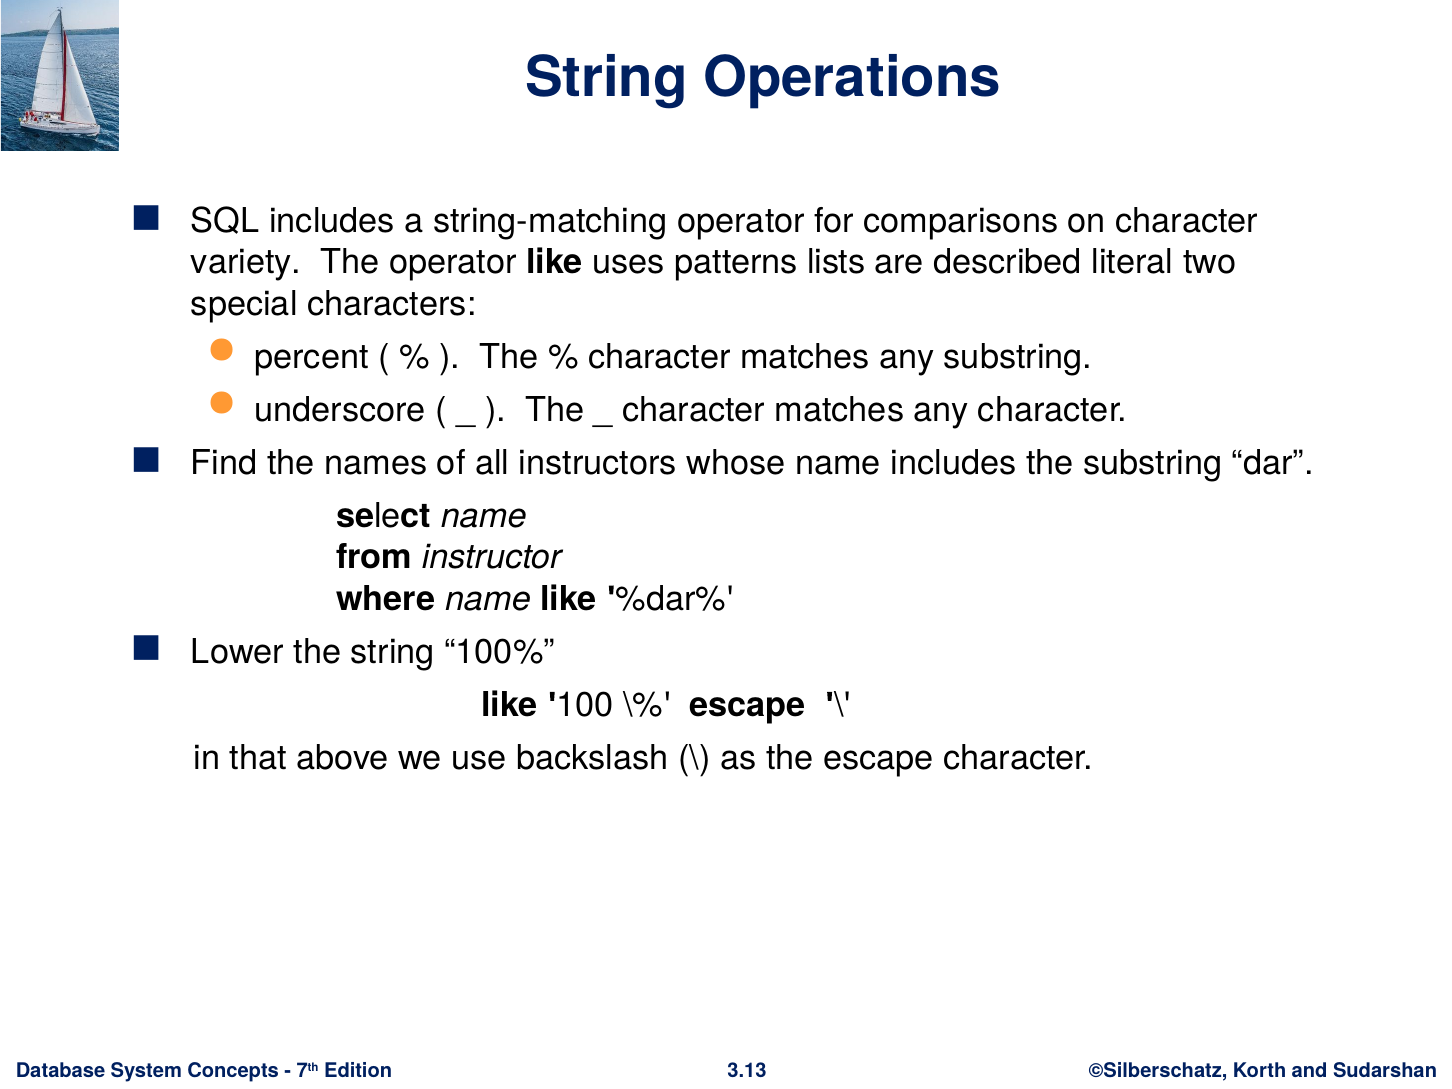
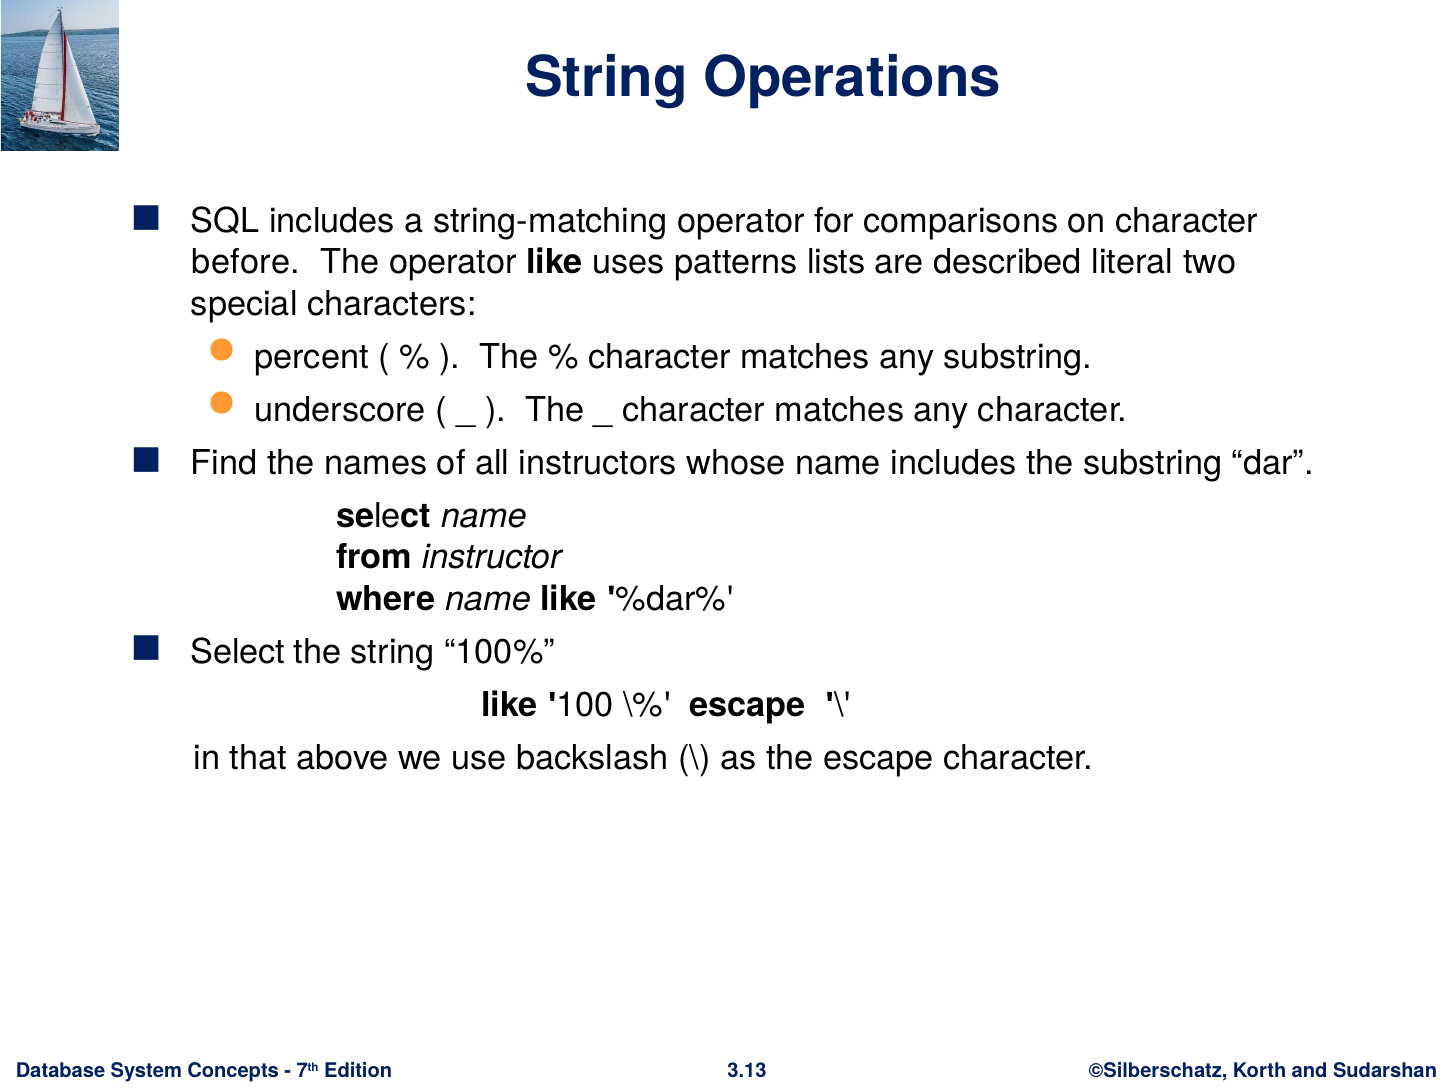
variety: variety -> before (246, 263)
Lower: Lower -> Select (238, 652)
